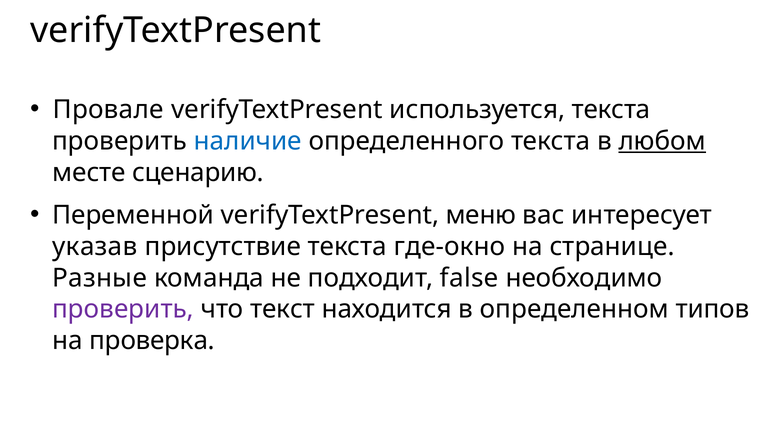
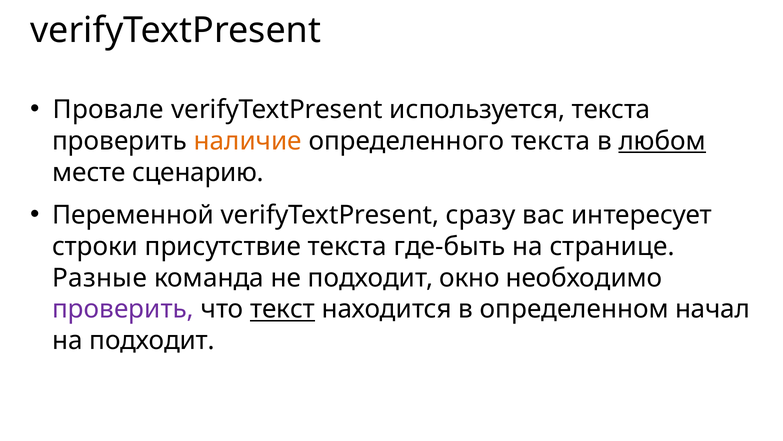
наличие colour: blue -> orange (248, 141)
меню: меню -> сразу (481, 215)
указав: указав -> строки (95, 246)
где-окно: где-окно -> где-быть (450, 246)
false: false -> окно (469, 278)
текст underline: none -> present (283, 309)
типов: типов -> начал (713, 309)
на проверка: проверка -> подходит (152, 340)
